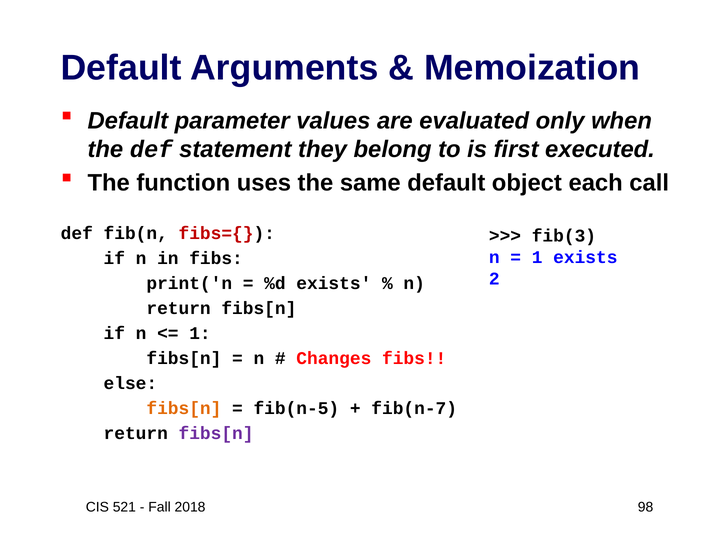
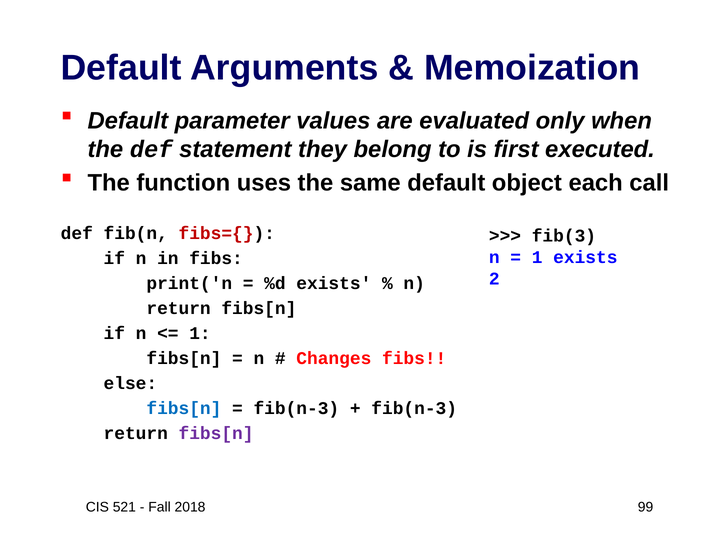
fibs[n colour: orange -> blue (184, 408)
fib(n-5: fib(n-5 -> fib(n-3 (296, 408)
fib(n-7: fib(n-7 -> fib(n-3 (414, 408)
98: 98 -> 99 (646, 507)
